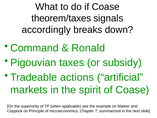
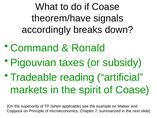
theorem/taxes: theorem/taxes -> theorem/have (61, 18)
actions: actions -> reading (77, 77)
